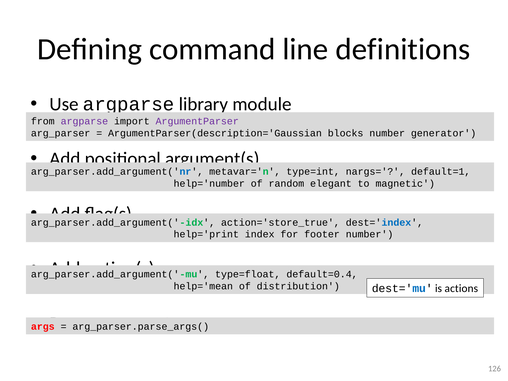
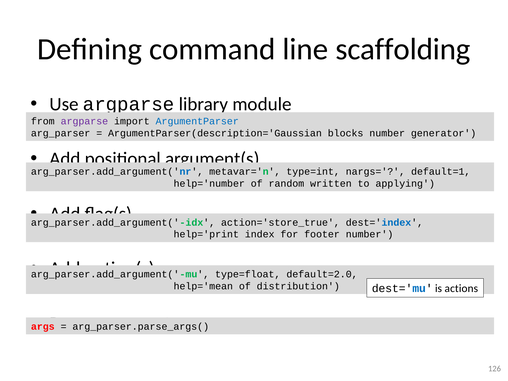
definitions: definitions -> scaffolding (403, 49)
ArgumentParser colour: purple -> blue (197, 121)
elegant: elegant -> written (331, 183)
magnetic: magnetic -> applying (405, 183)
default=0.4: default=0.4 -> default=2.0 (322, 274)
